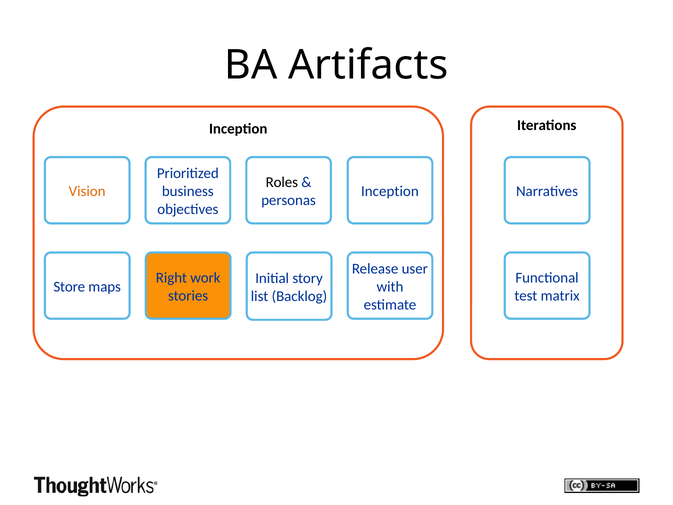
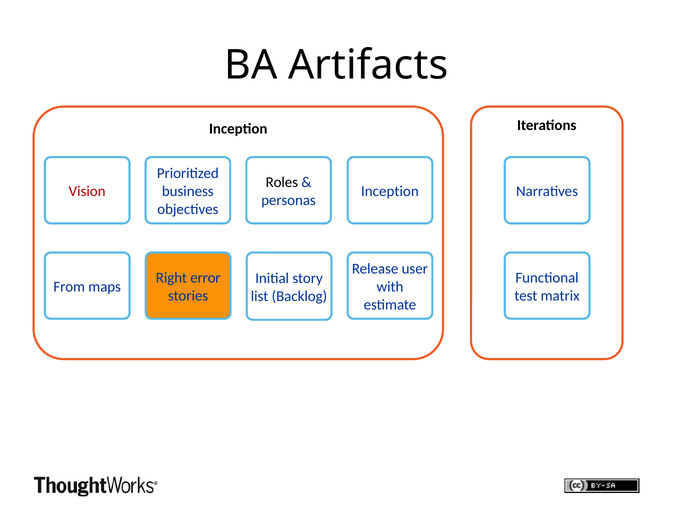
Vision colour: orange -> red (87, 191)
work: work -> error (205, 278)
Store: Store -> From (69, 286)
